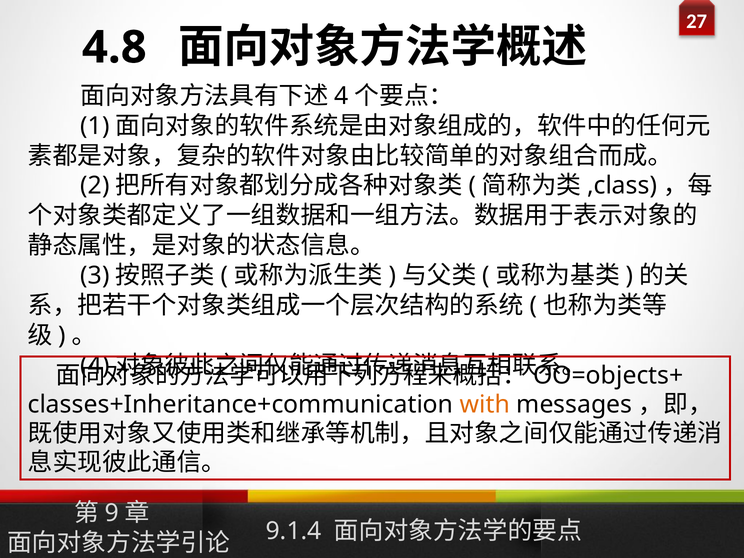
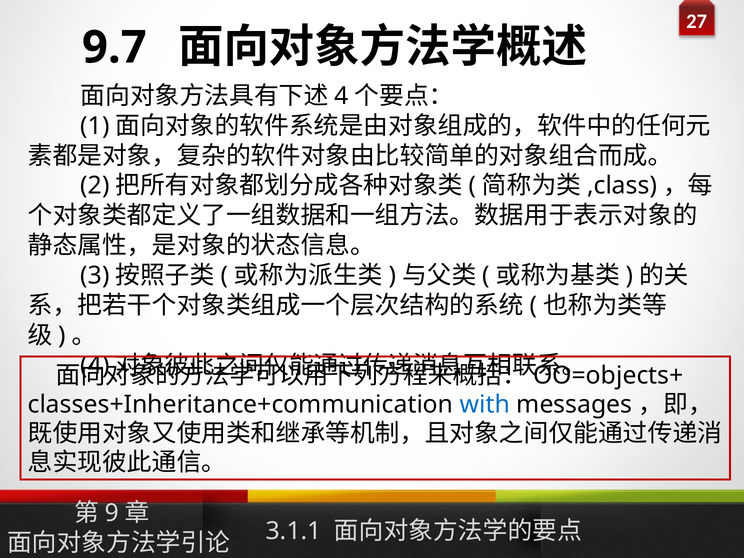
4.8: 4.8 -> 9.7 (114, 47)
with colour: orange -> blue (485, 405)
9.1.4: 9.1.4 -> 3.1.1 (294, 531)
